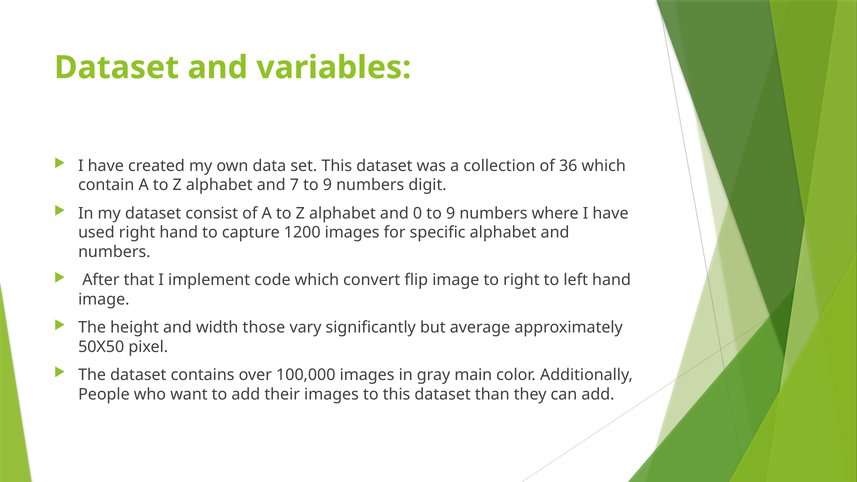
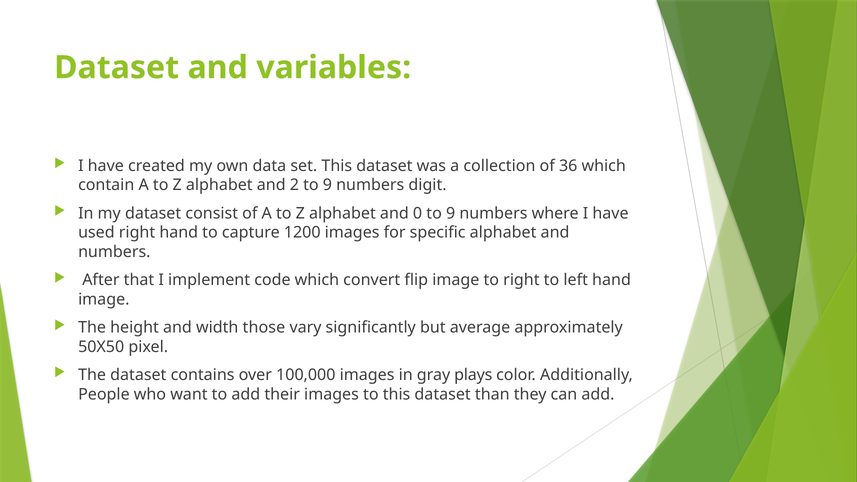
7: 7 -> 2 (294, 185)
main: main -> plays (473, 375)
